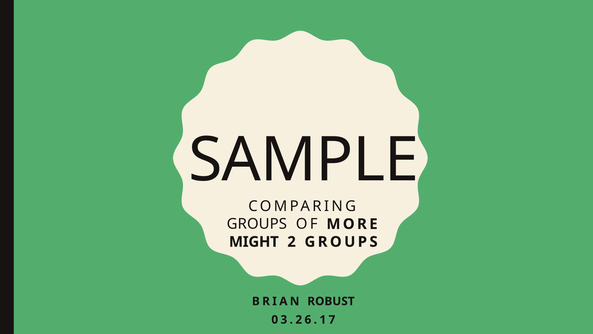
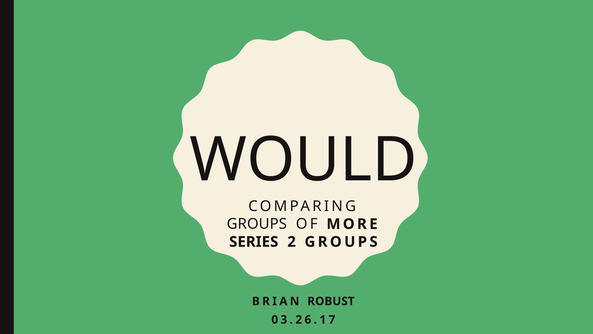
SAMPLE: SAMPLE -> WOULD (303, 160)
MIGHT: MIGHT -> SERIES (254, 242)
